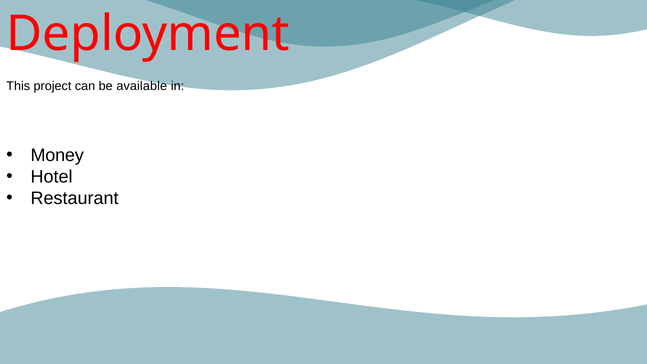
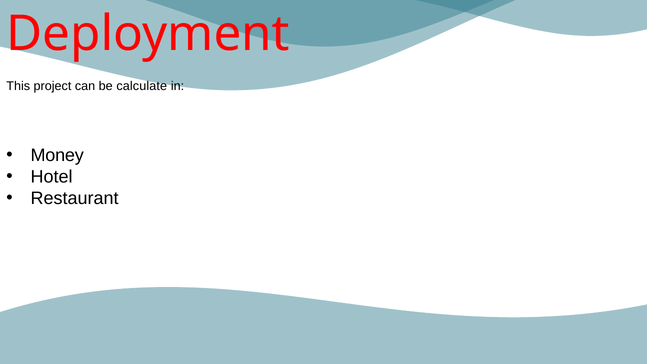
available: available -> calculate (142, 86)
